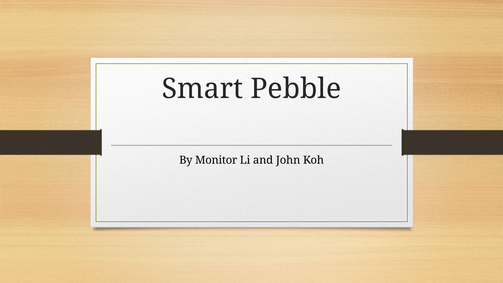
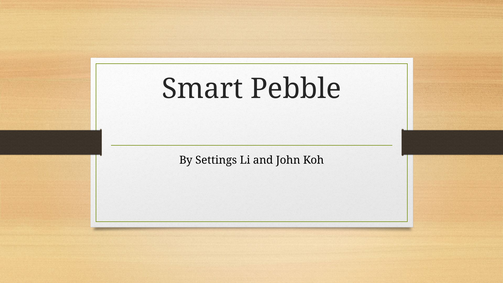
Monitor: Monitor -> Settings (216, 160)
